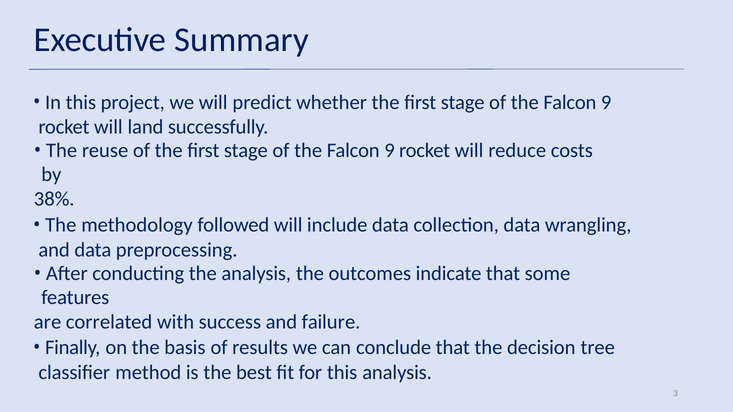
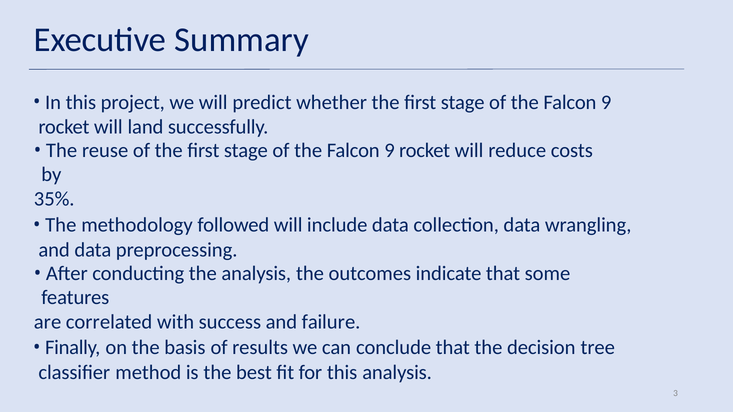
38%: 38% -> 35% (54, 199)
